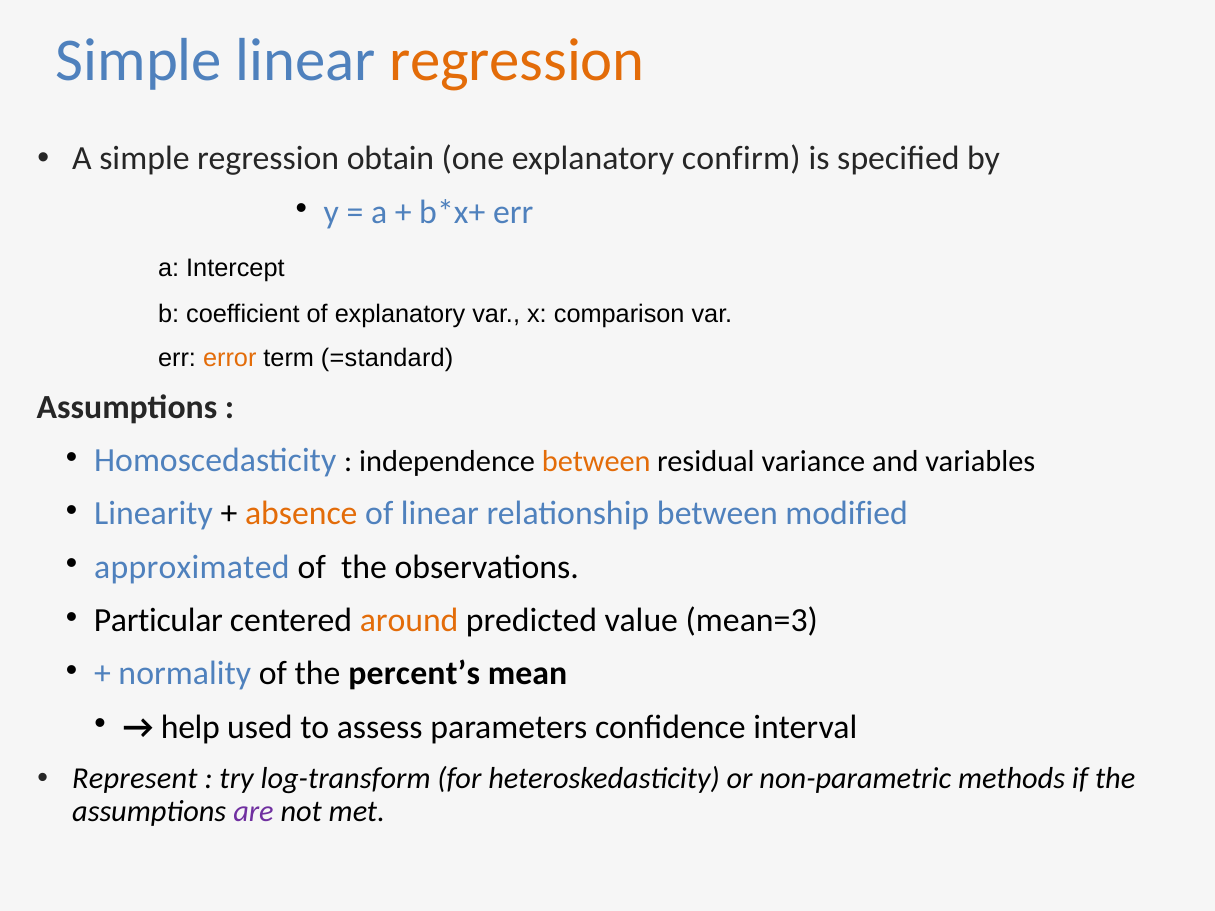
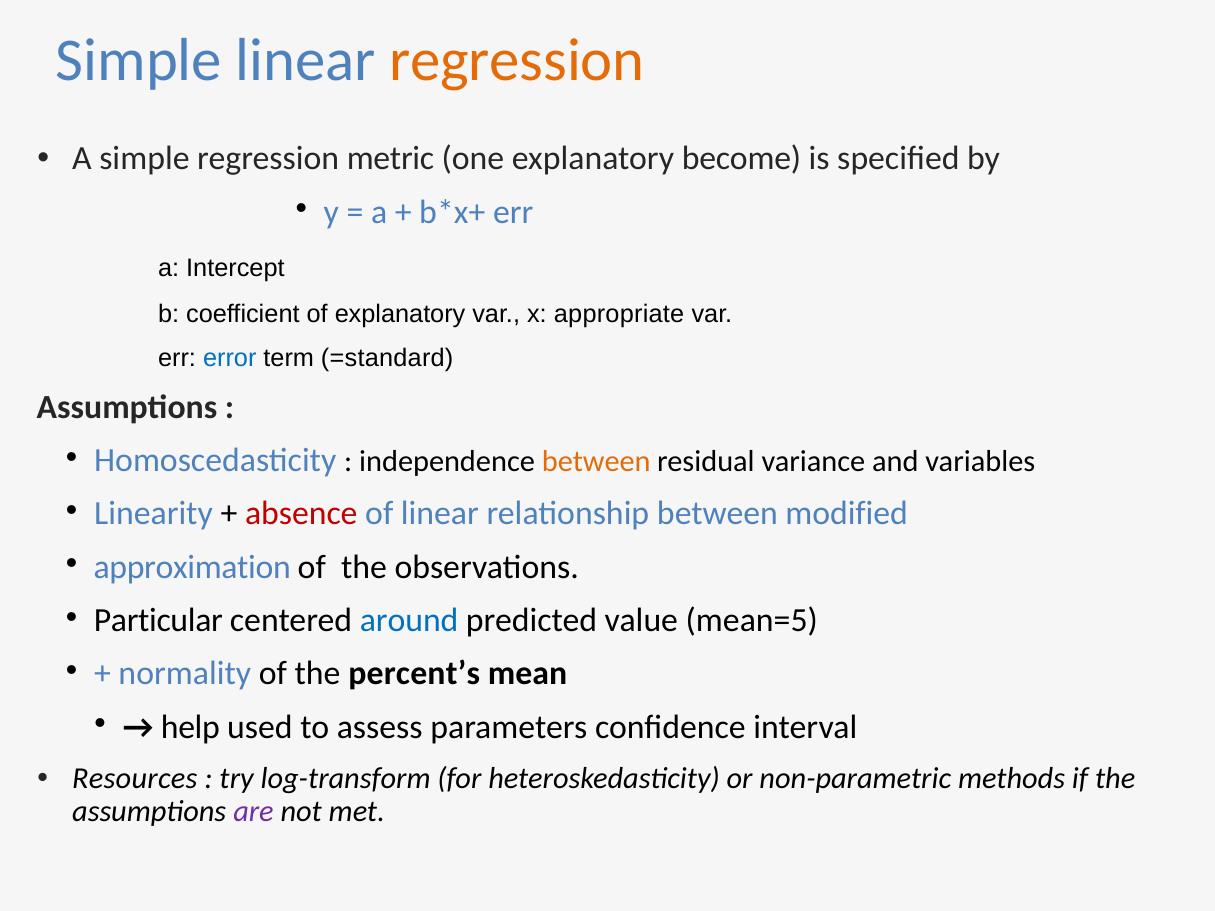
obtain: obtain -> metric (391, 159)
confirm: confirm -> become (741, 159)
comparison: comparison -> appropriate (619, 314)
error colour: orange -> blue (230, 358)
absence colour: orange -> red (301, 514)
approximated: approximated -> approximation (192, 567)
around colour: orange -> blue (409, 621)
mean=3: mean=3 -> mean=5 (752, 621)
Represent: Represent -> Resources (135, 779)
